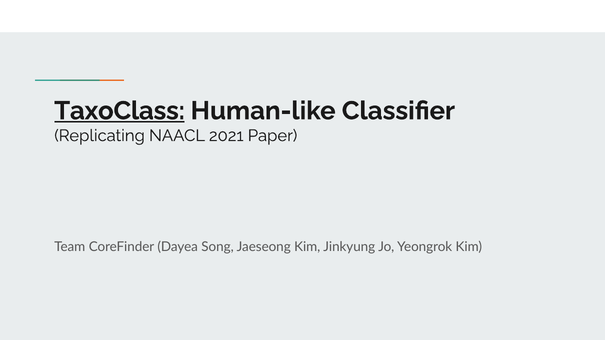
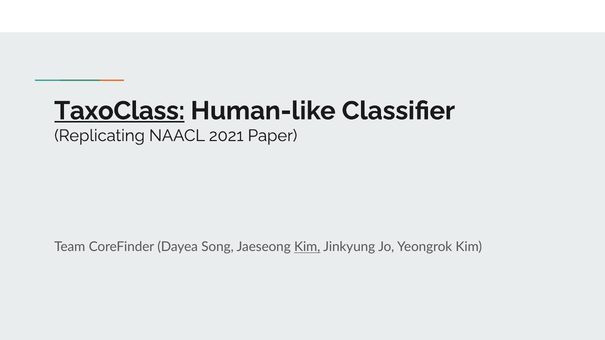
Kim underline: none -> present (307, 247)
